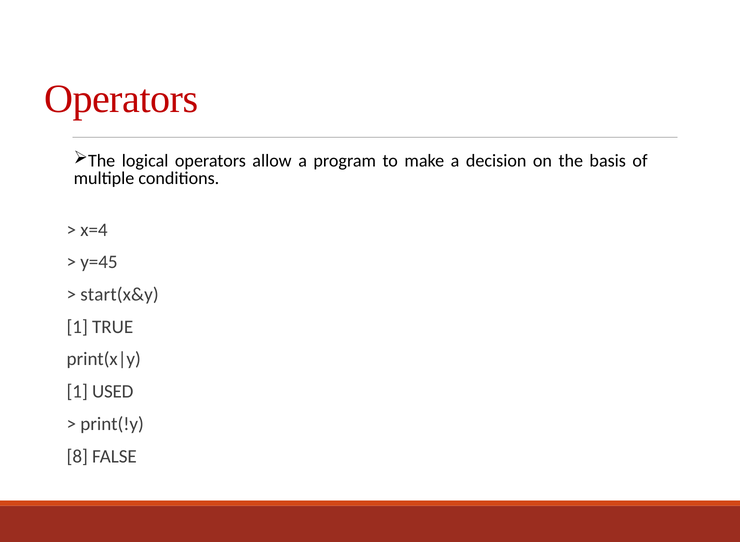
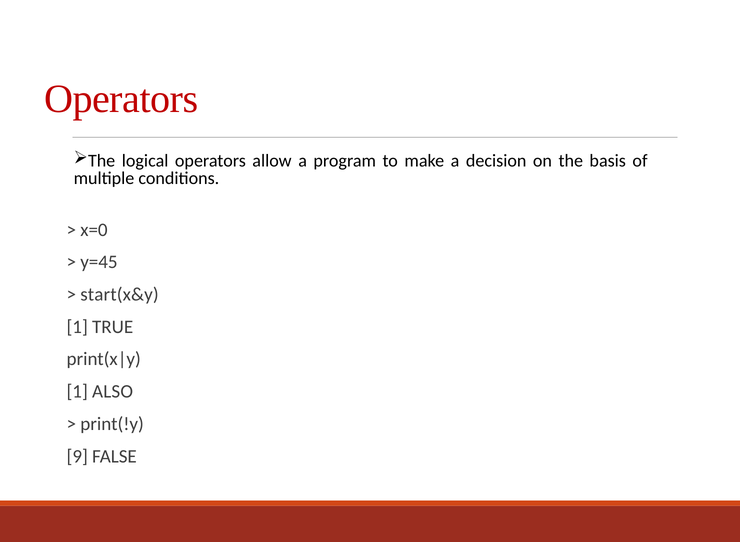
x=4: x=4 -> x=0 (94, 230)
USED: USED -> ALSO (113, 392)
8: 8 -> 9 (77, 456)
